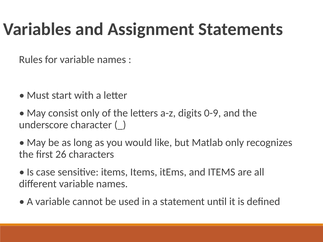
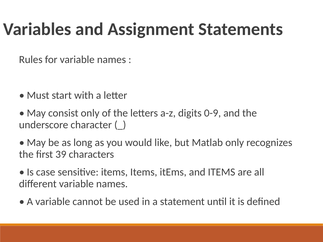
26: 26 -> 39 (61, 154)
